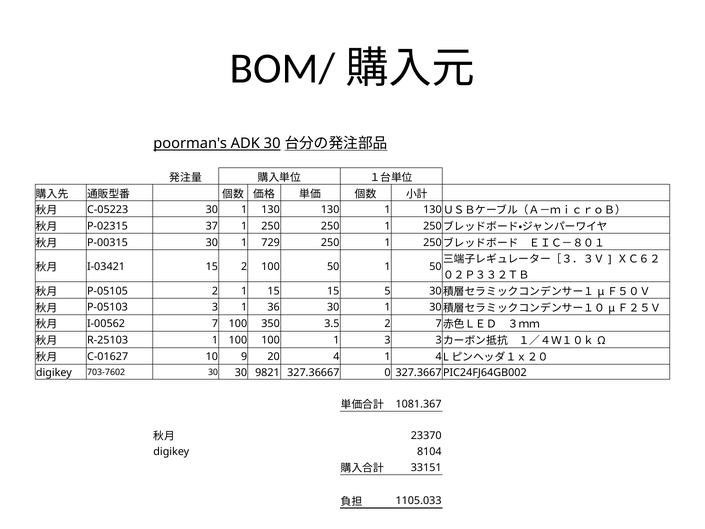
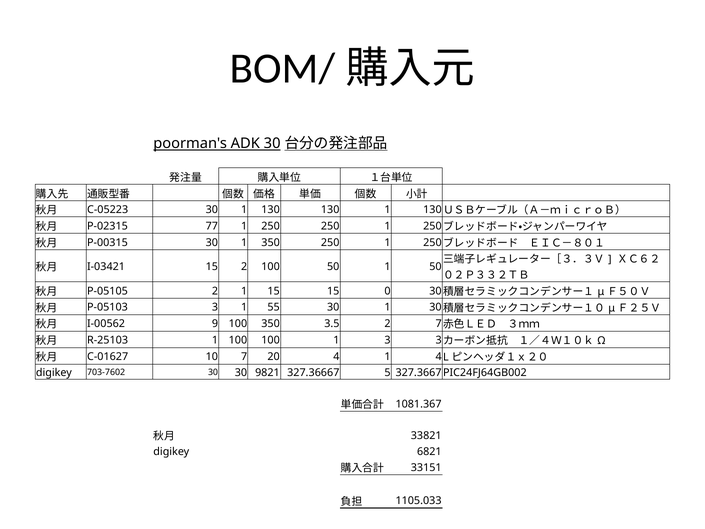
37: 37 -> 77 (212, 226)
1 729: 729 -> 350 (271, 242)
5: 5 -> 0 (388, 291)
36: 36 -> 55 (274, 307)
7: 7 -> 9 (215, 324)
9: 9 -> 7 (244, 357)
0: 0 -> 5 (388, 372)
23370: 23370 -> 33821 (426, 436)
8104: 8104 -> 6821 (429, 451)
